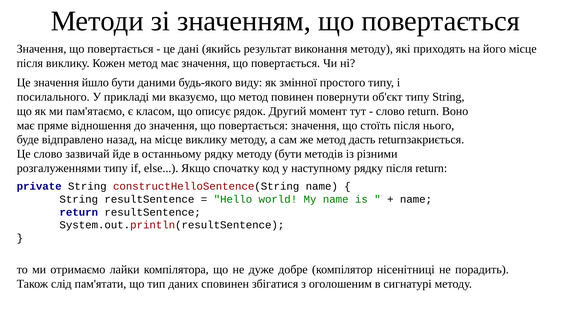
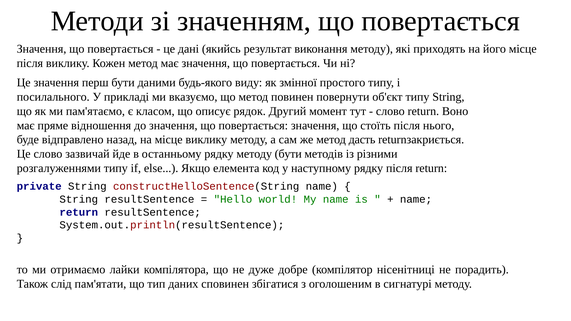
йшло: йшло -> перш (95, 83)
спочатку: спочатку -> елемента (236, 168)
